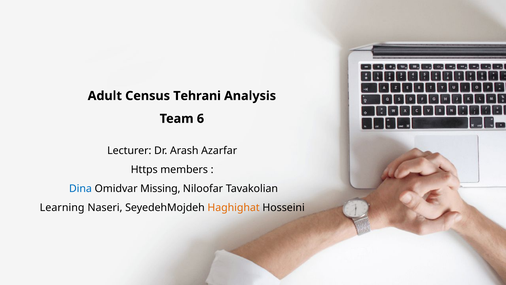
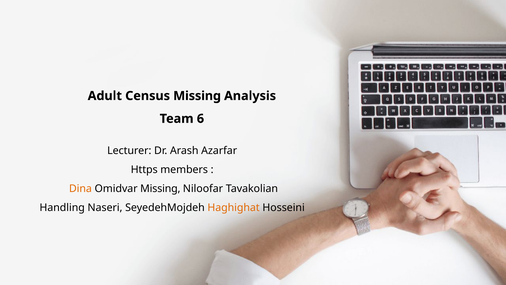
Census Tehrani: Tehrani -> Missing (197, 96)
Dina colour: blue -> orange (80, 188)
Learning: Learning -> Handling (62, 207)
